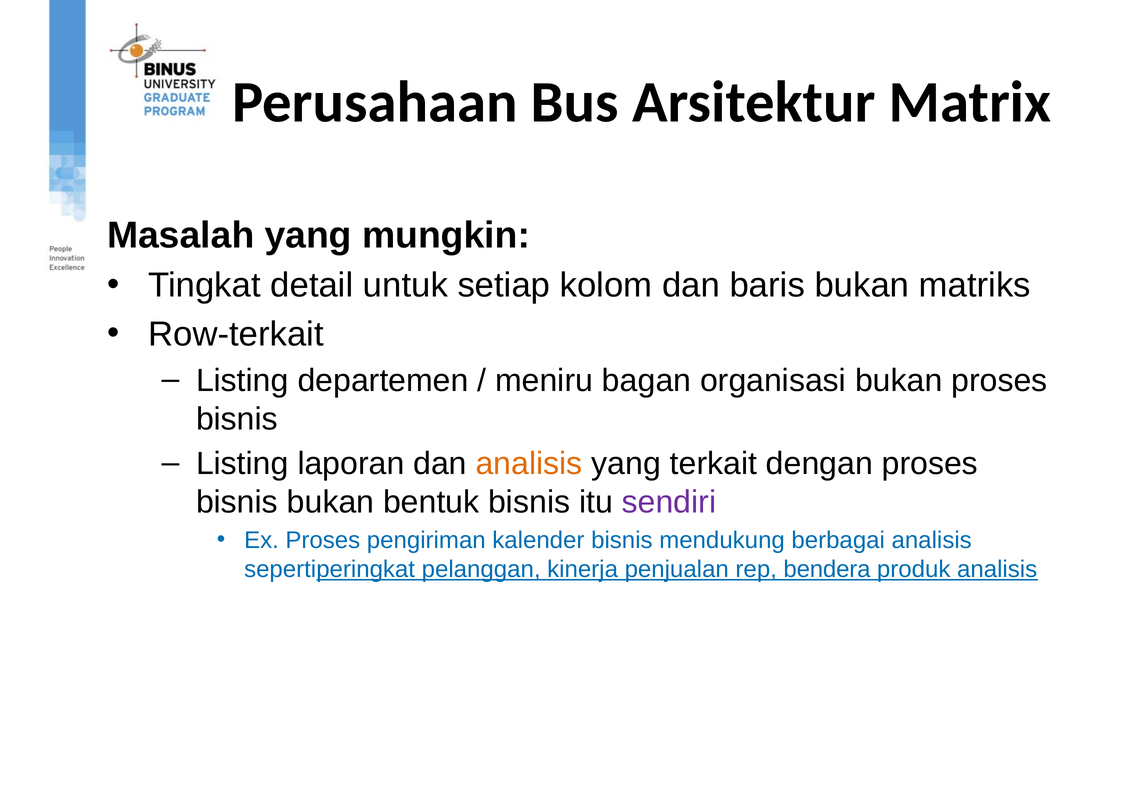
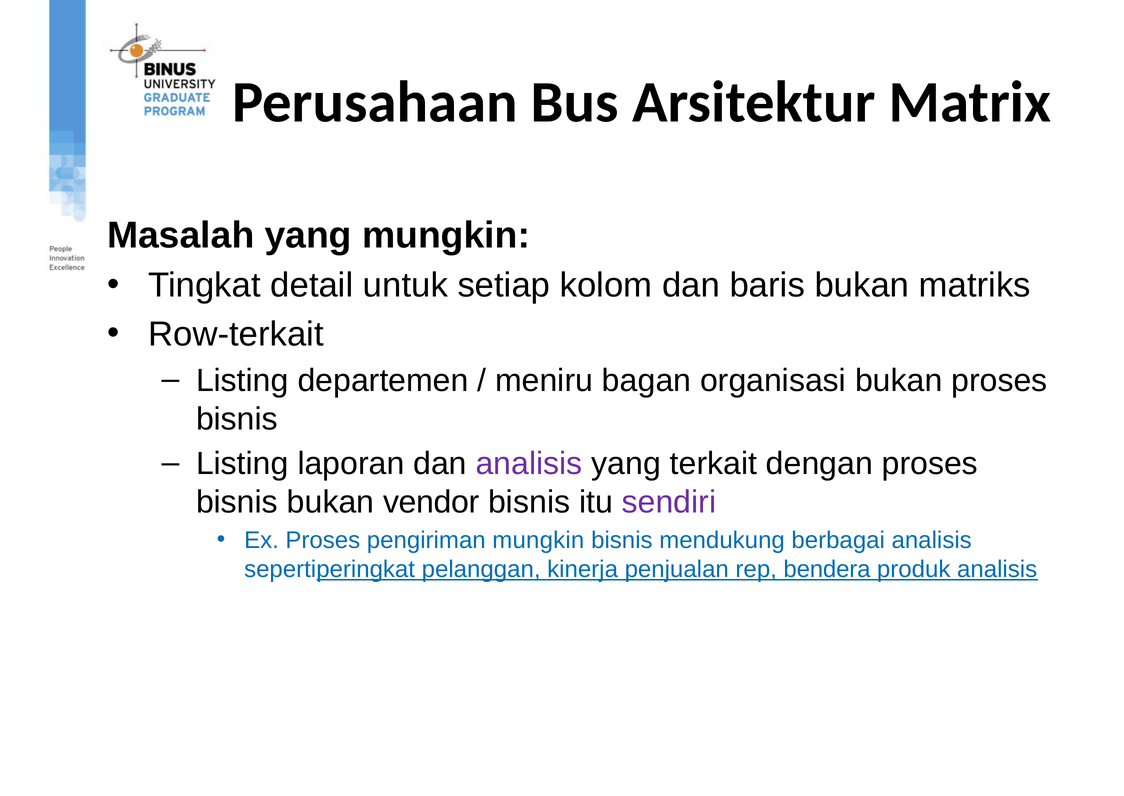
analisis colour: orange -> purple (529, 463)
bentuk: bentuk -> vendor (431, 502)
pengiriman kalender: kalender -> mungkin (538, 540)
